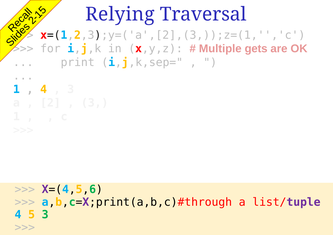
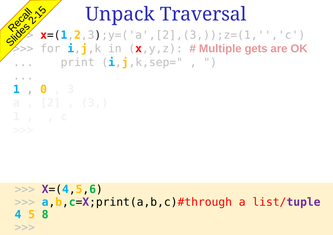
Relying: Relying -> Unpack (120, 14)
4: 4 -> 0 (44, 89)
5 3: 3 -> 8 (45, 214)
